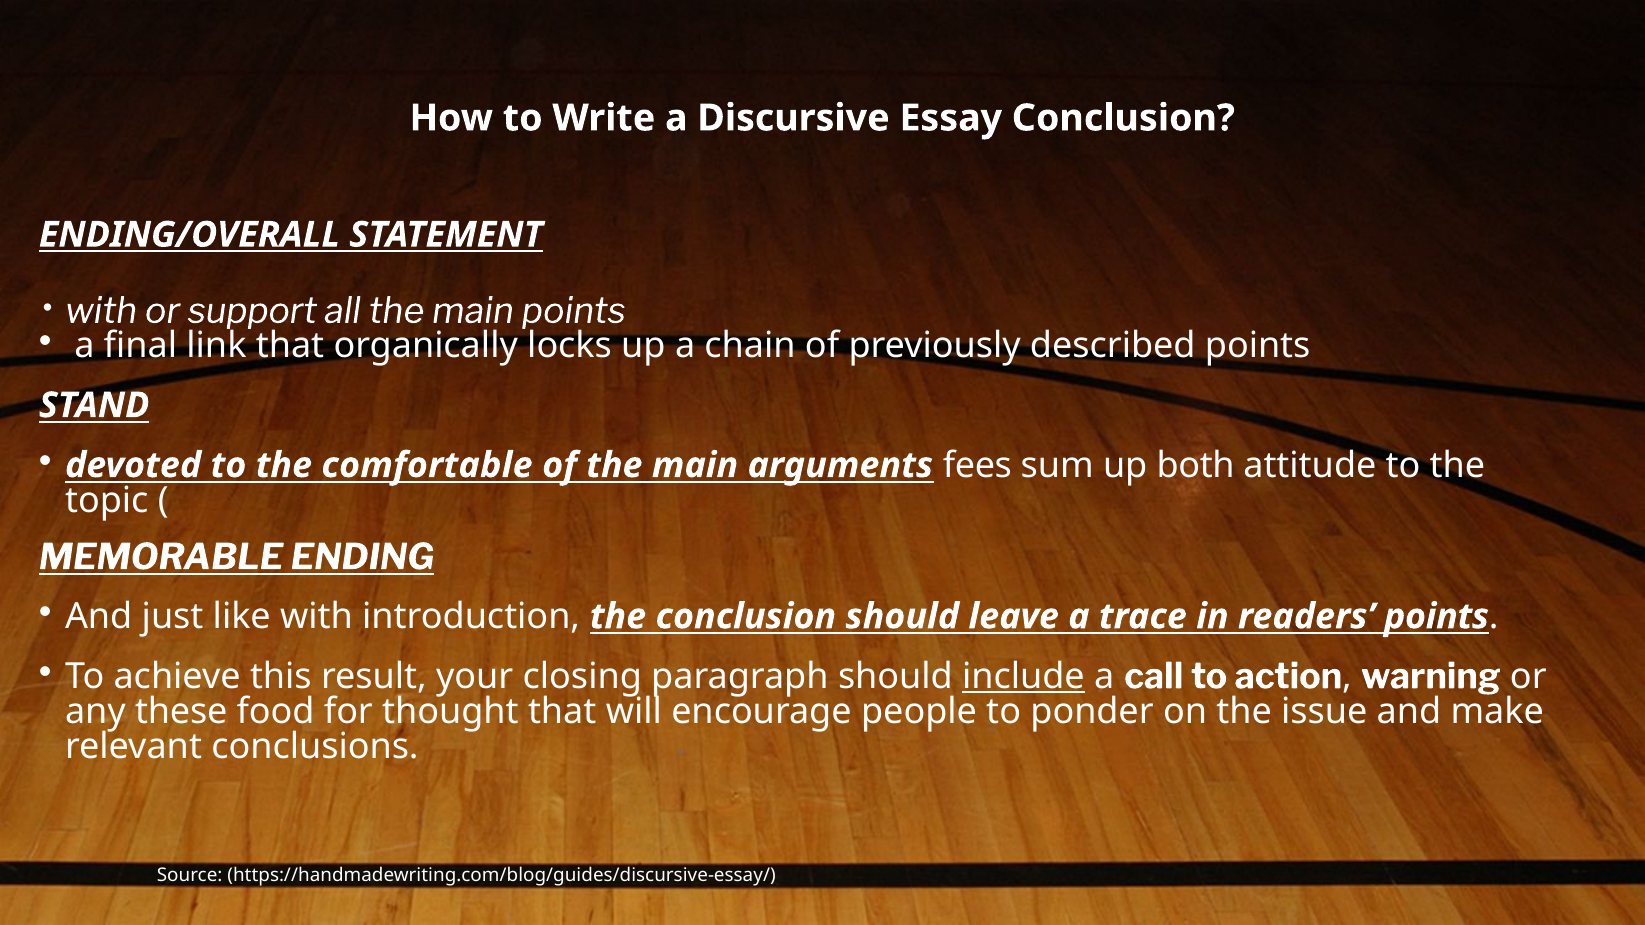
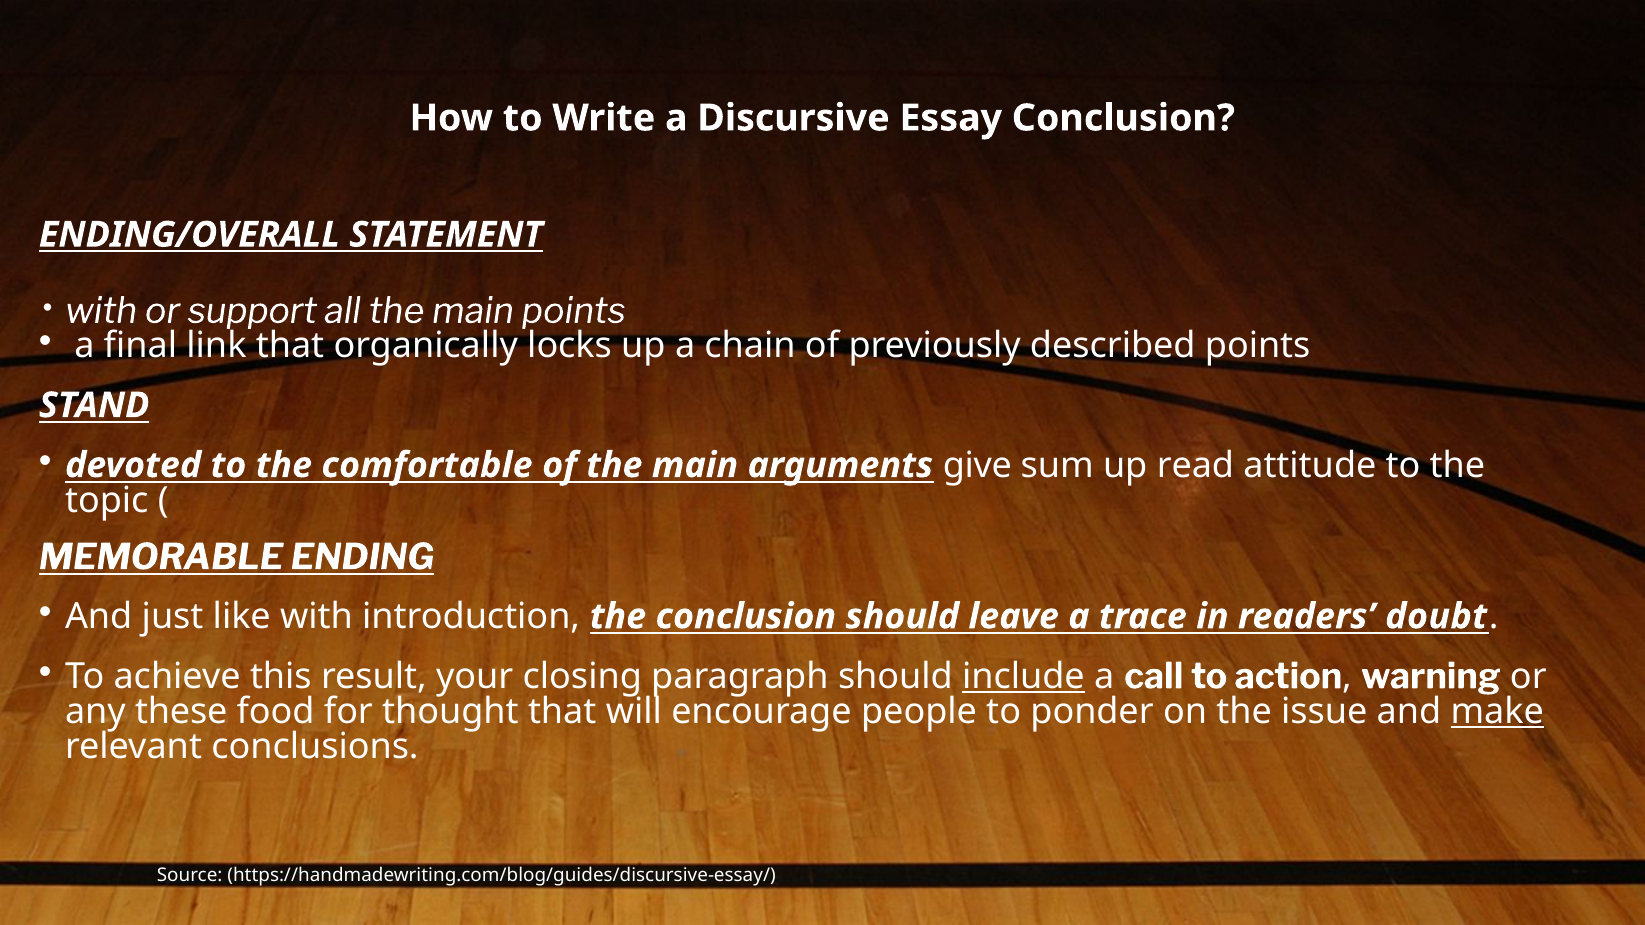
fees: fees -> give (977, 465)
both: both -> read (1195, 465)
readers points: points -> doubt (1436, 617)
make underline: none -> present (1497, 712)
